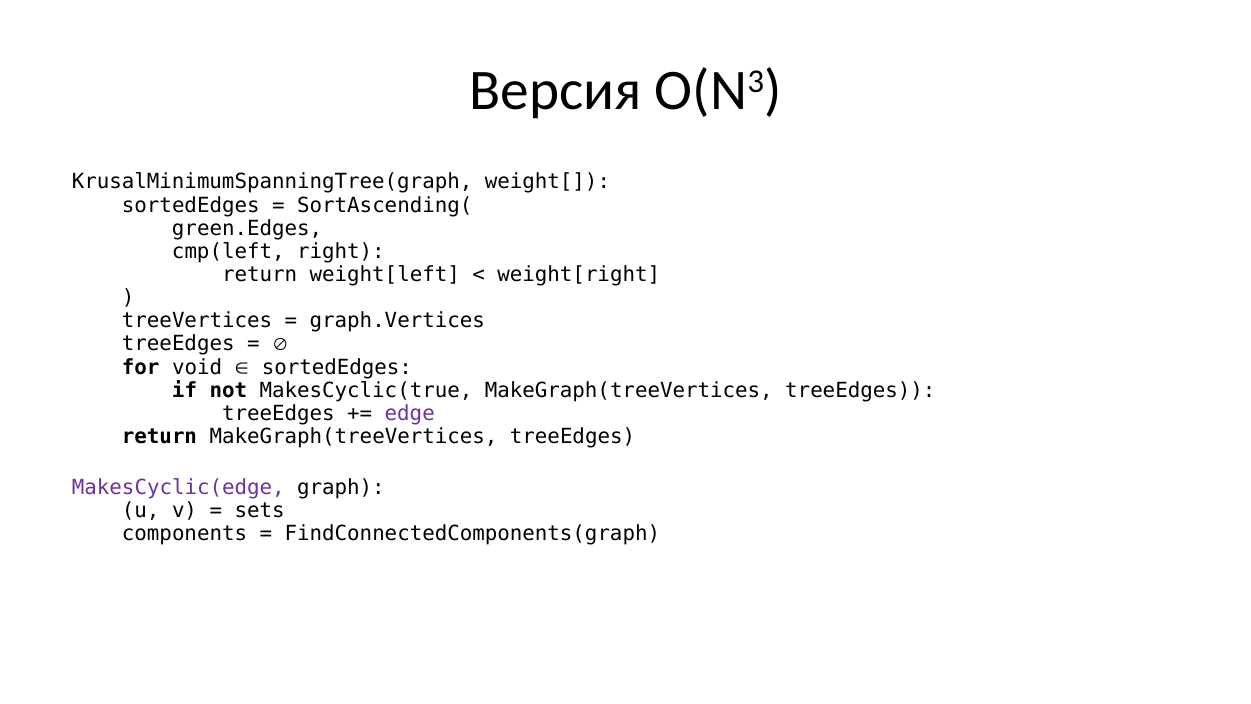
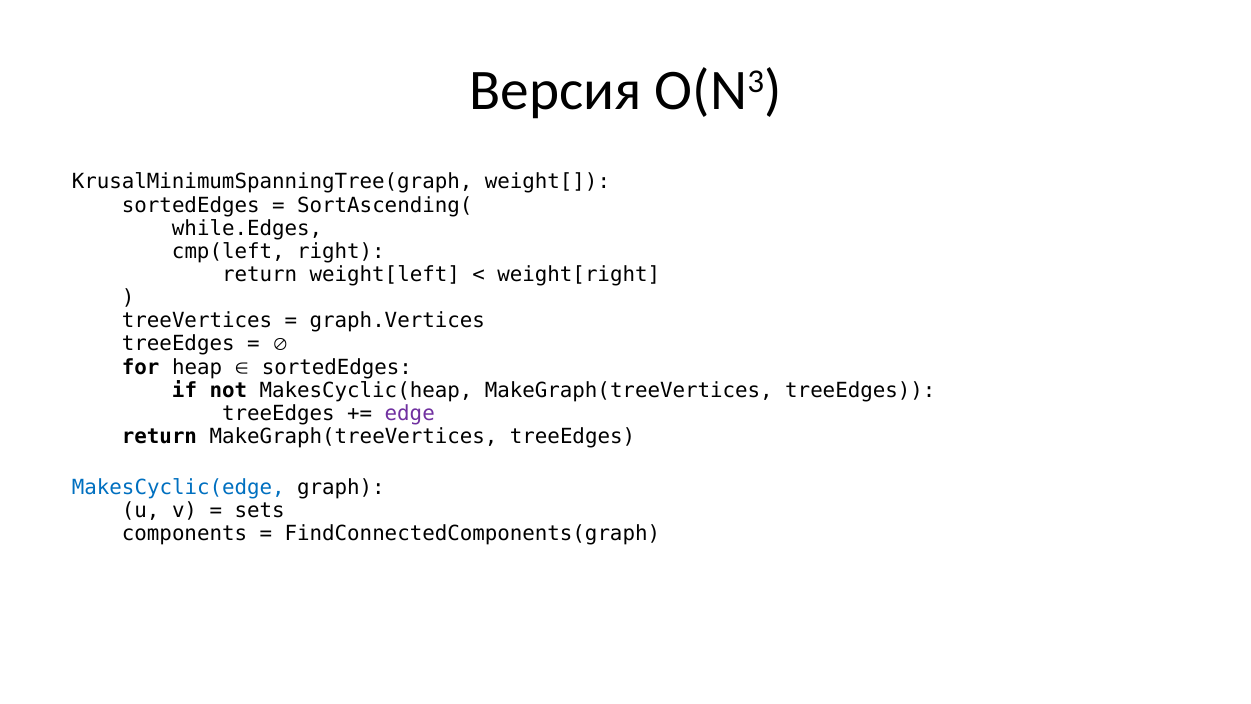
green.Edges: green.Edges -> while.Edges (247, 228)
void: void -> heap (197, 367)
MakesCyclic(true: MakesCyclic(true -> MakesCyclic(heap (366, 390)
MakesCyclic(edge colour: purple -> blue (178, 488)
